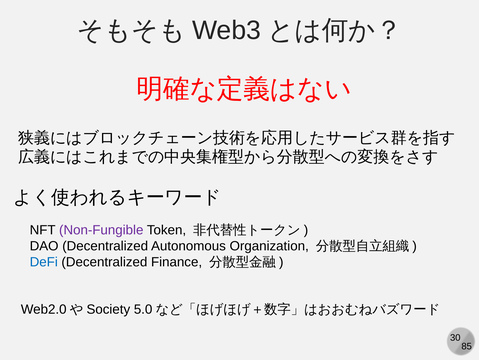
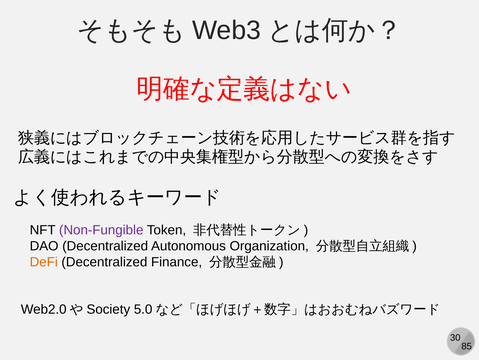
DeFi colour: blue -> orange (44, 261)
